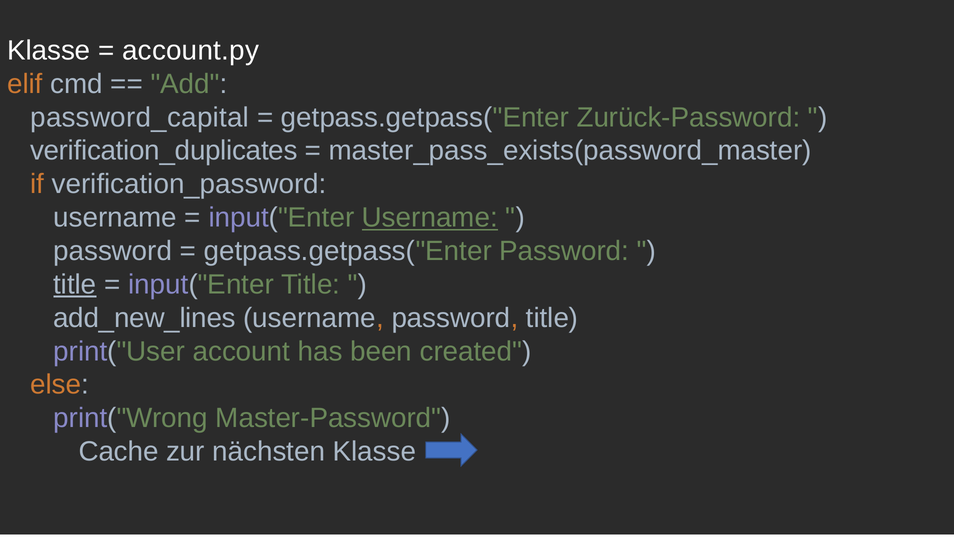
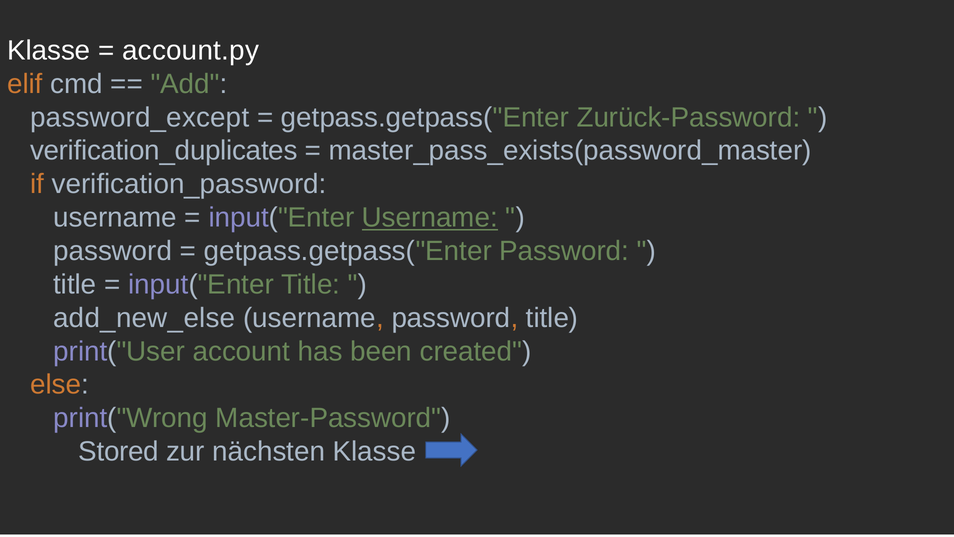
password_capital: password_capital -> password_except (140, 117)
title underline: present -> none (75, 284)
add_new_lines: add_new_lines -> add_new_else (144, 318)
Cache: Cache -> Stored (119, 451)
